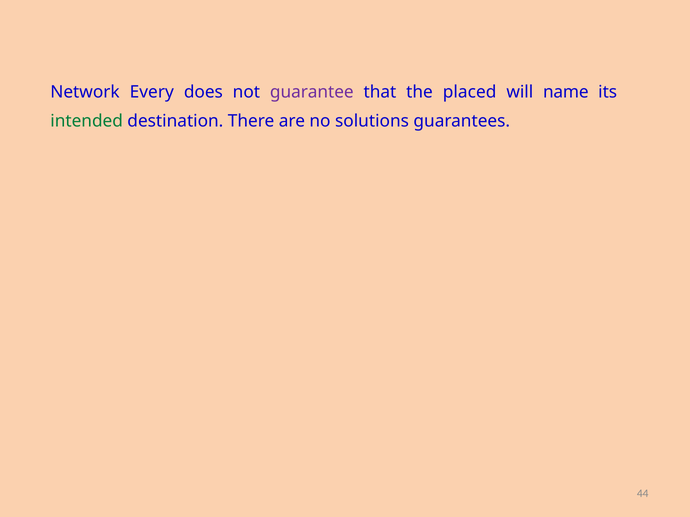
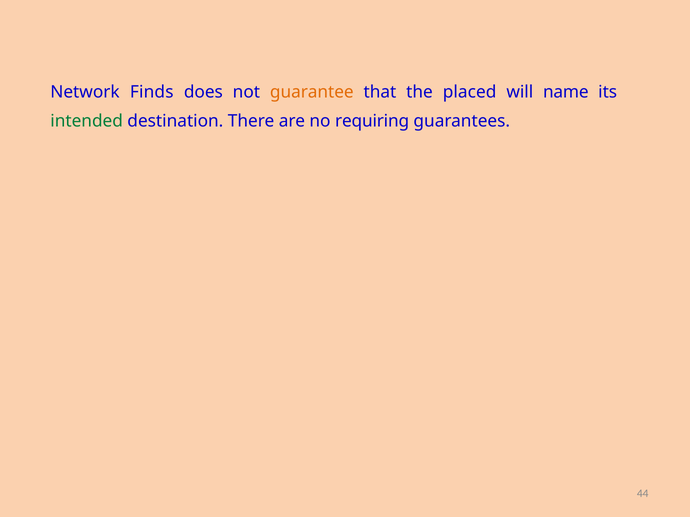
Every: Every -> Finds (152, 92)
guarantee colour: purple -> orange (312, 92)
solutions: solutions -> requiring (372, 121)
